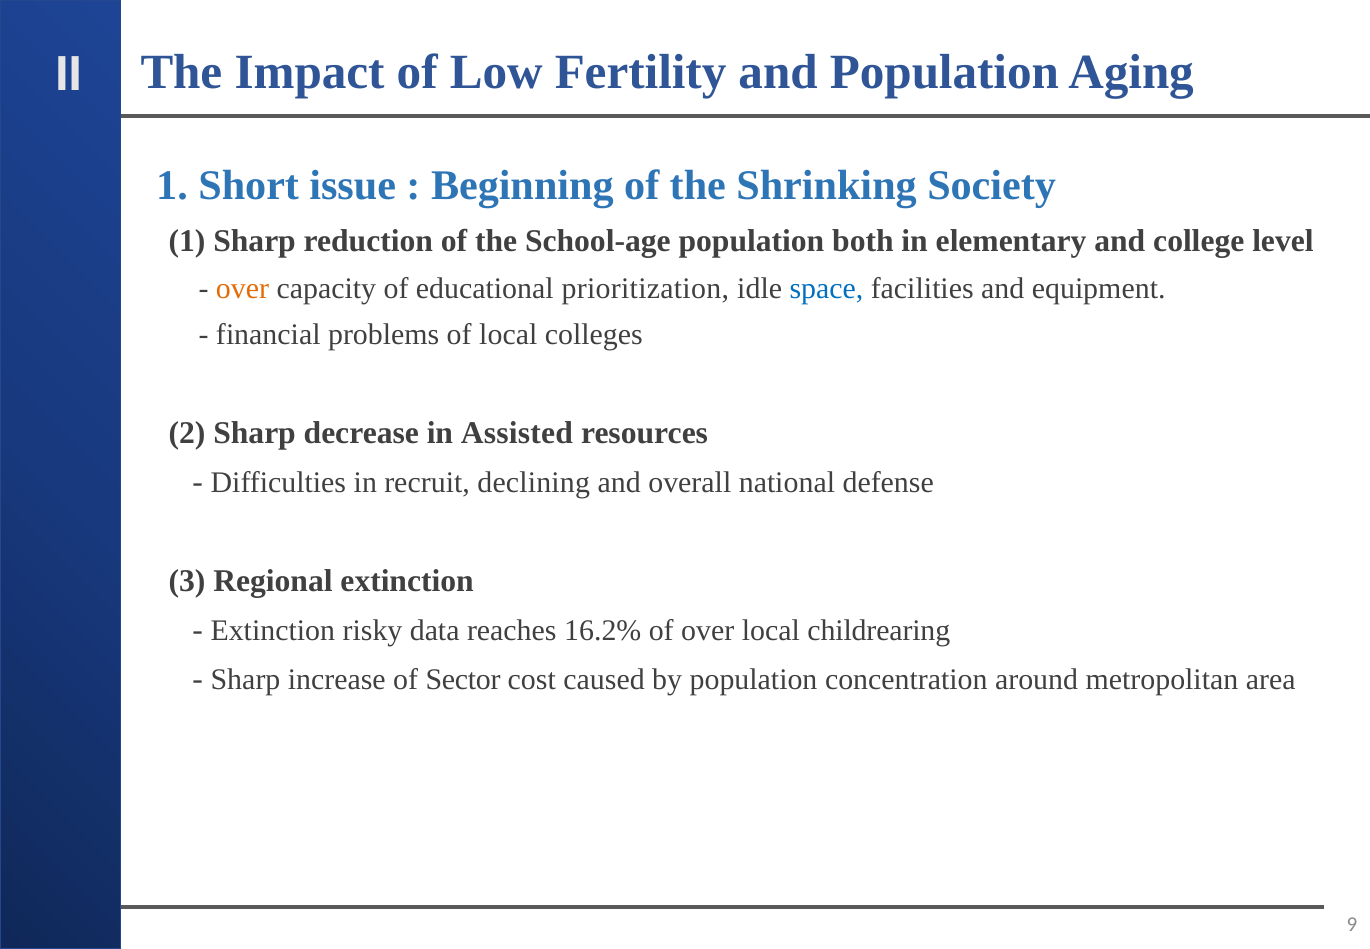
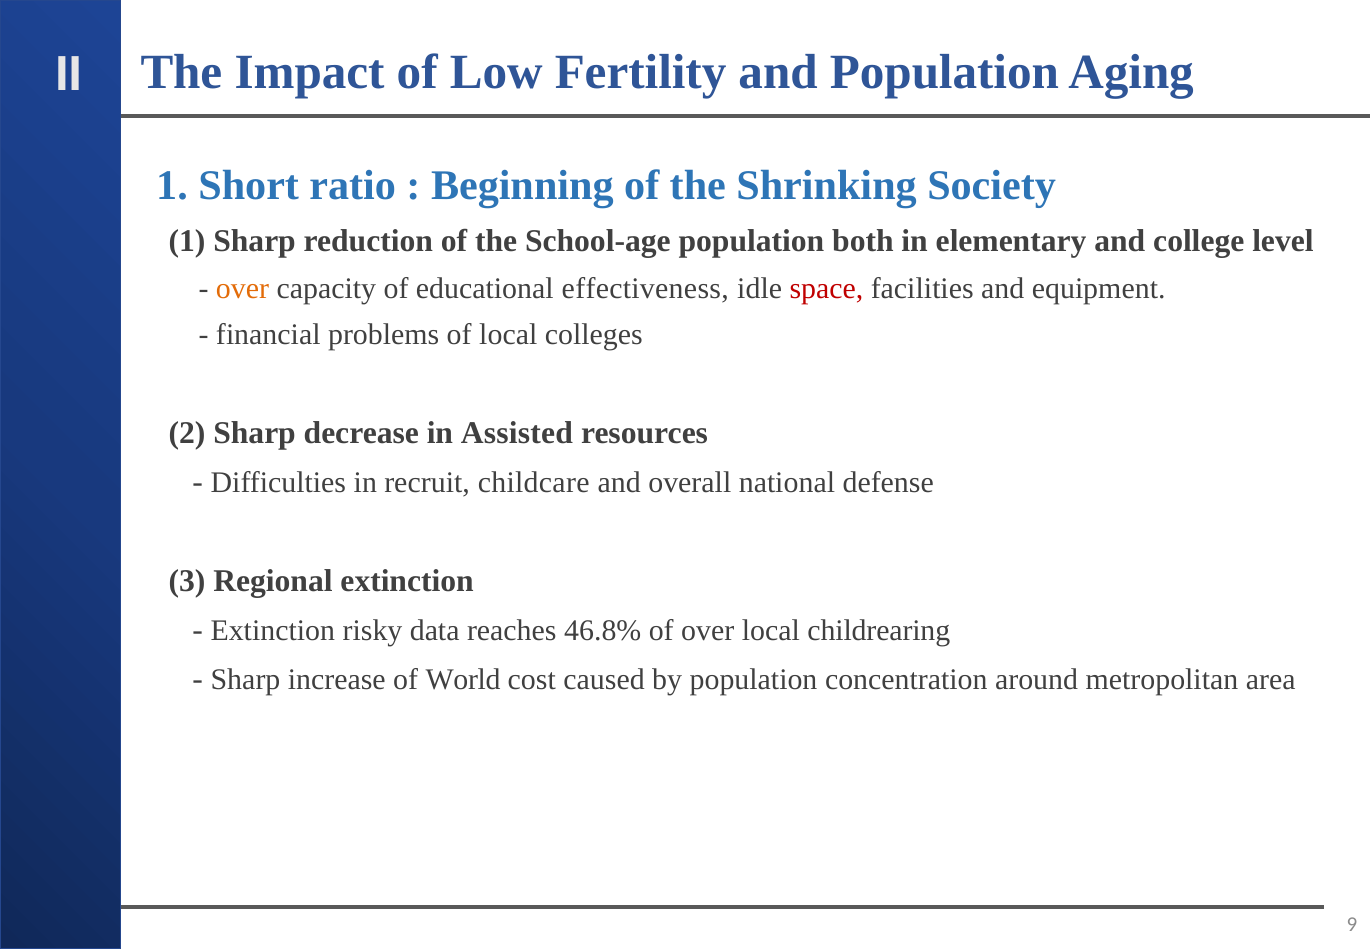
issue: issue -> ratio (353, 186)
prioritization: prioritization -> effectiveness (645, 288)
space colour: blue -> red (826, 288)
declining: declining -> childcare (534, 482)
16.2%: 16.2% -> 46.8% (603, 630)
Sector: Sector -> World (463, 680)
